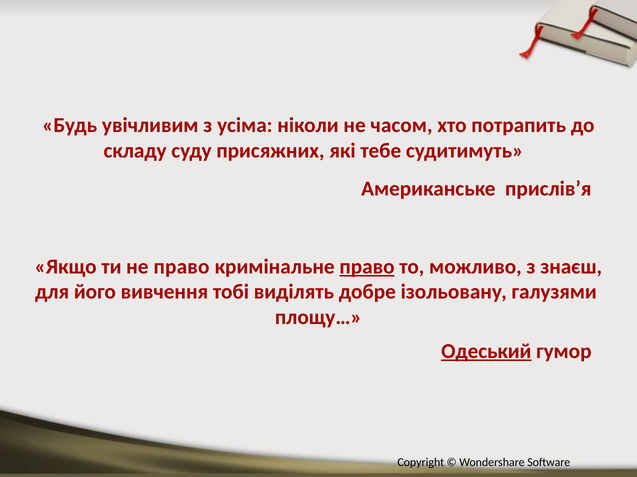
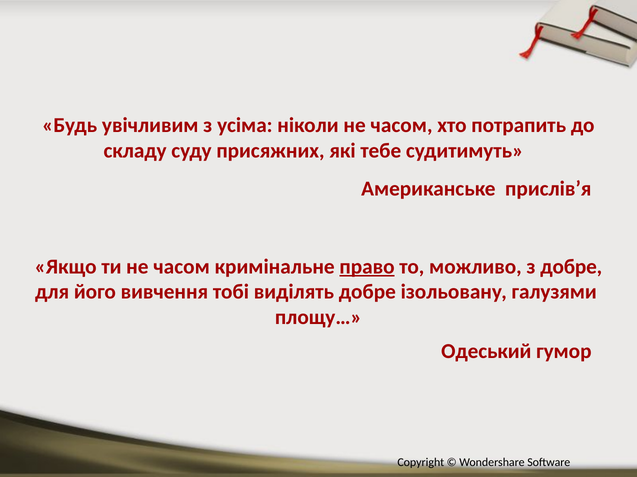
ти не право: право -> часом (182, 267)
з знаєш: знаєш -> добре (571, 267)
Одеський underline: present -> none (486, 352)
